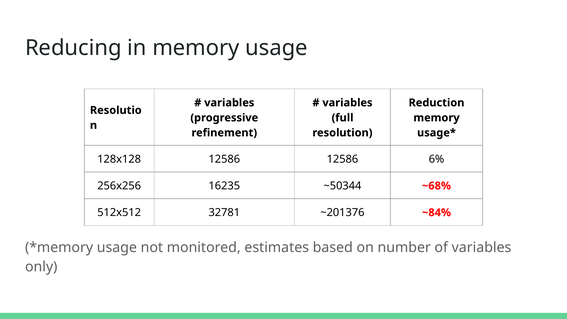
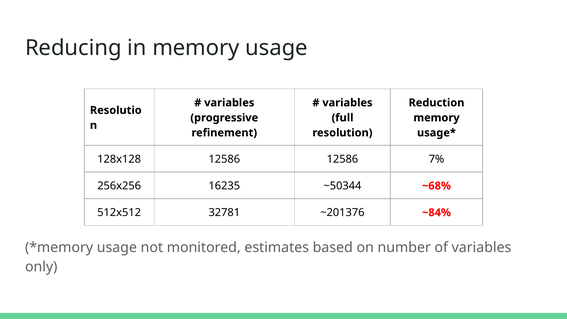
6%: 6% -> 7% (436, 159)
